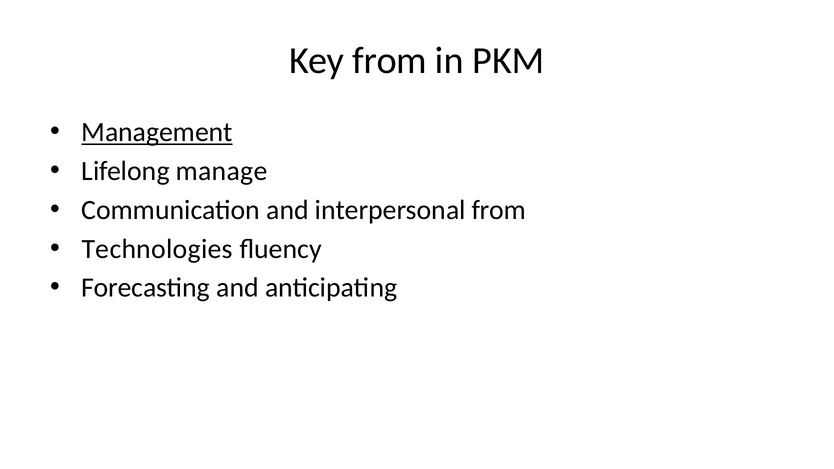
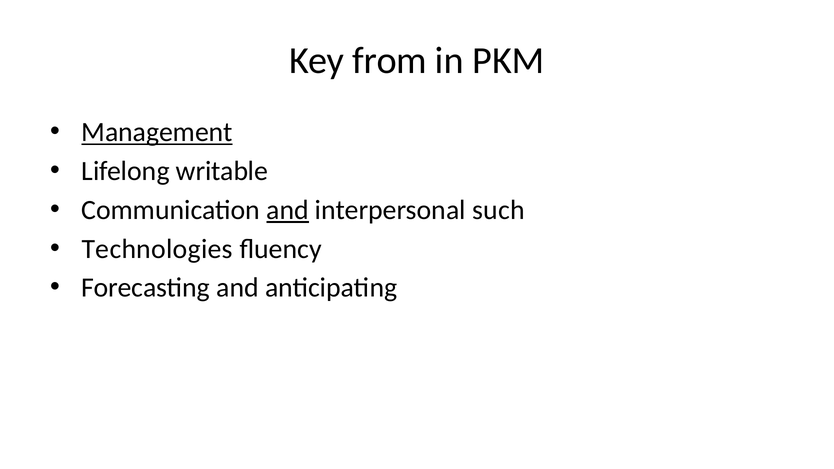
manage: manage -> writable (222, 171)
and underline: none -> present (288, 210)
interpersonal from: from -> such (499, 210)
